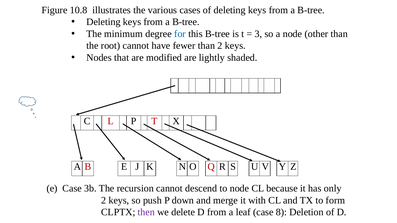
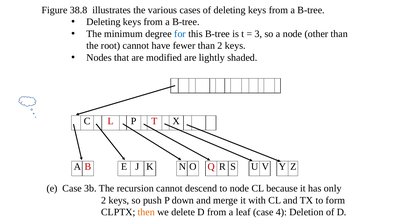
10.8: 10.8 -> 38.8 (79, 10)
then colour: purple -> orange (146, 212)
8: 8 -> 4 (281, 212)
